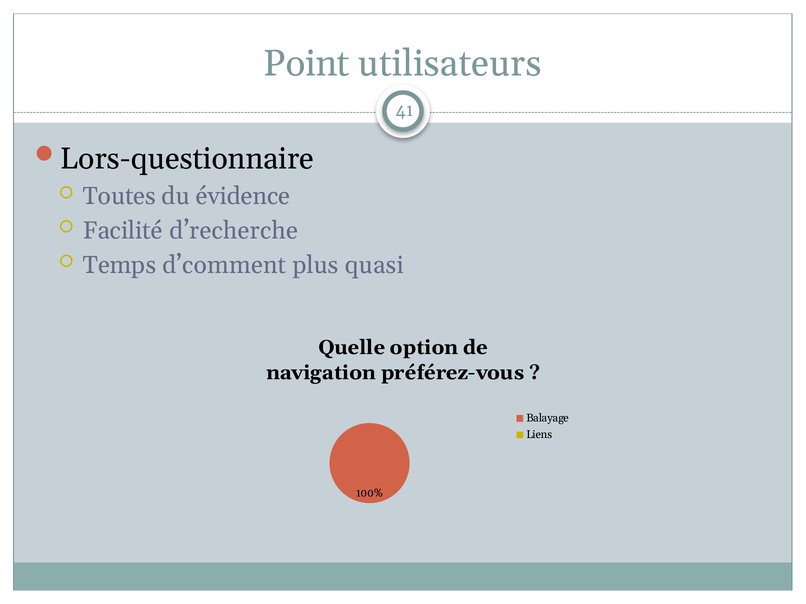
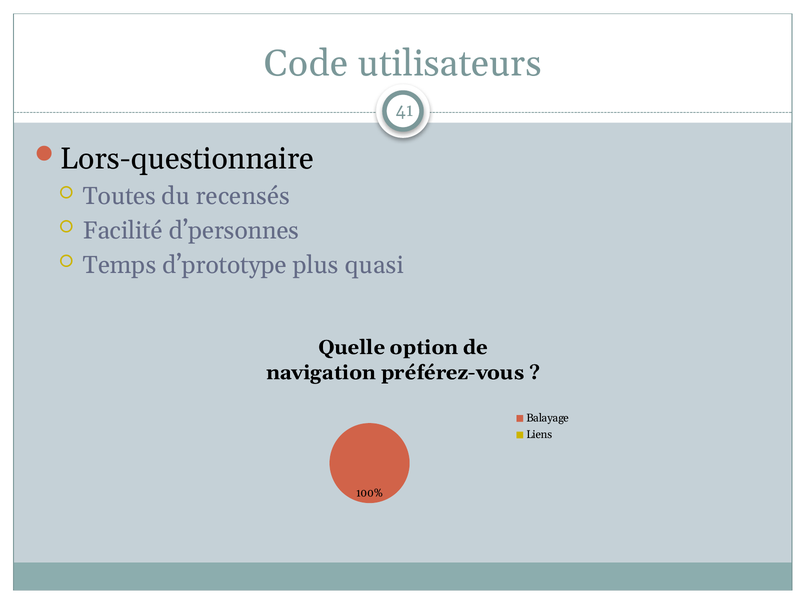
Point: Point -> Code (306, 63)
évidence: évidence -> recensés (243, 196)
d’recherche: d’recherche -> d’personnes (234, 231)
d’comment: d’comment -> d’prototype (224, 265)
